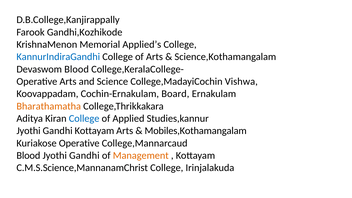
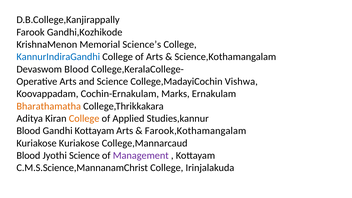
Applied’s: Applied’s -> Science’s (142, 45)
Board: Board -> Marks (175, 94)
College colour: blue -> orange (84, 118)
Jyothi: Jyothi -> Blood (28, 131)
Mobiles,Kothamangalam: Mobiles,Kothamangalam -> Farook,Kothamangalam (196, 131)
Kuriakose Operative: Operative -> Kuriakose (79, 143)
Gandhi: Gandhi -> Science (84, 155)
Management colour: orange -> purple (141, 155)
